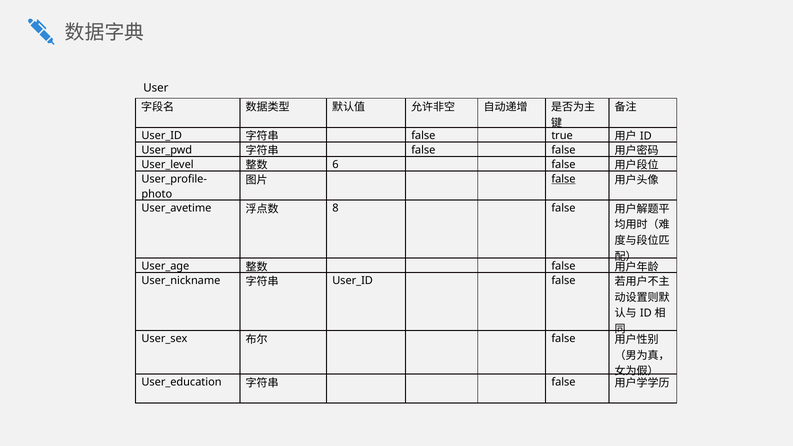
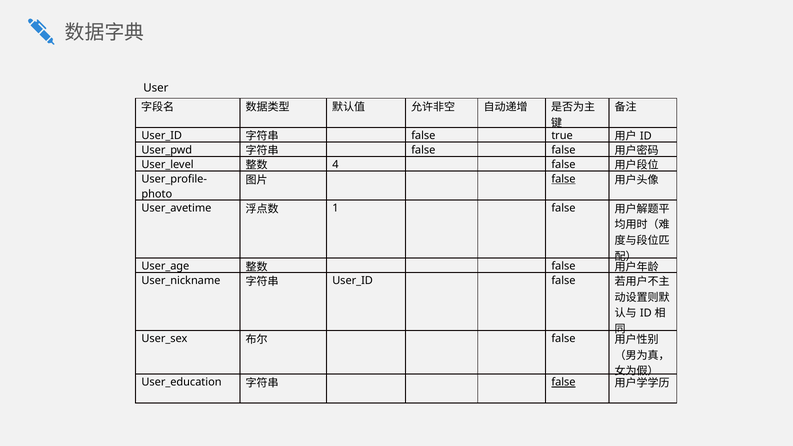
6: 6 -> 4 (335, 164)
8: 8 -> 1 (335, 208)
false underline: none -> present (563, 382)
